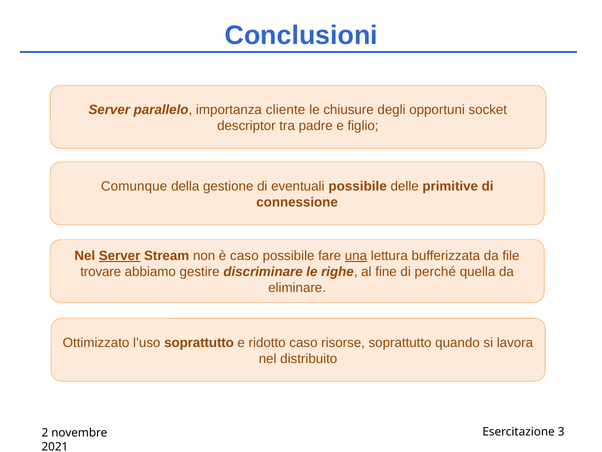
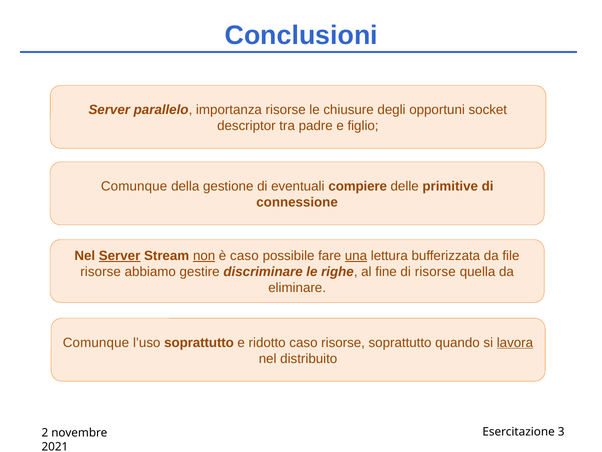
importanza cliente: cliente -> risorse (286, 110)
eventuali possibile: possibile -> compiere (358, 186)
non underline: none -> present (204, 256)
trovare: trovare -> risorse (101, 272)
di perché: perché -> risorse (435, 272)
Ottimizzato: Ottimizzato -> Comunque (96, 342)
lavora underline: none -> present (515, 342)
